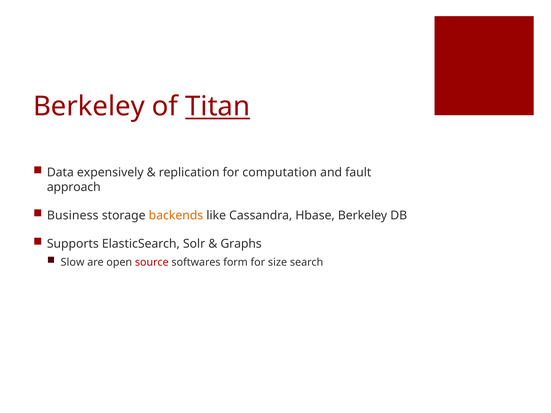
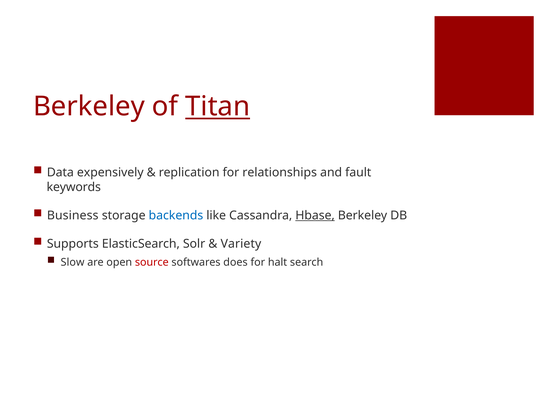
computation: computation -> relationships (280, 173)
approach: approach -> keywords (74, 187)
backends colour: orange -> blue (176, 216)
Hbase underline: none -> present (315, 216)
Graphs: Graphs -> Variety (241, 244)
form: form -> does (235, 262)
size: size -> halt (278, 262)
